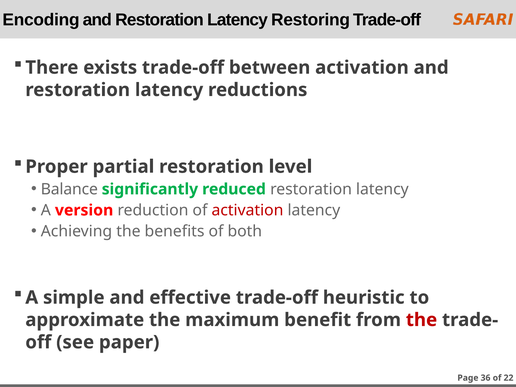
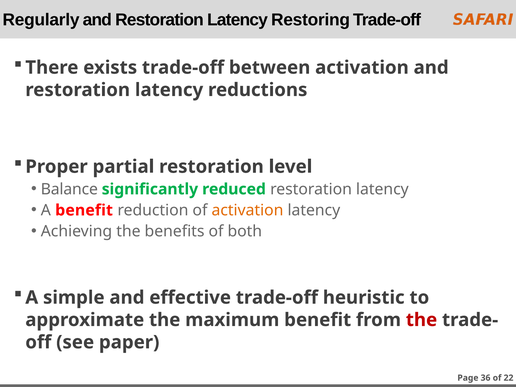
Encoding: Encoding -> Regularly (41, 20)
A version: version -> benefit (84, 210)
activation colour: red -> orange (247, 210)
